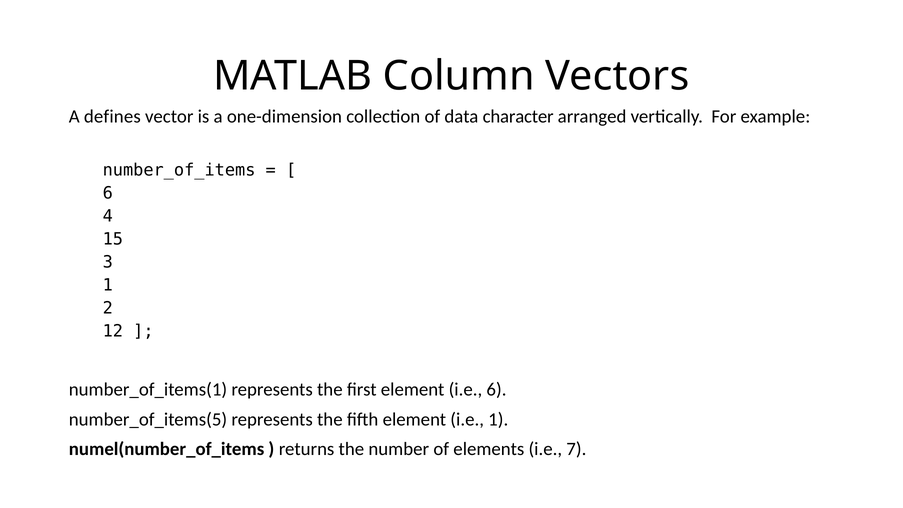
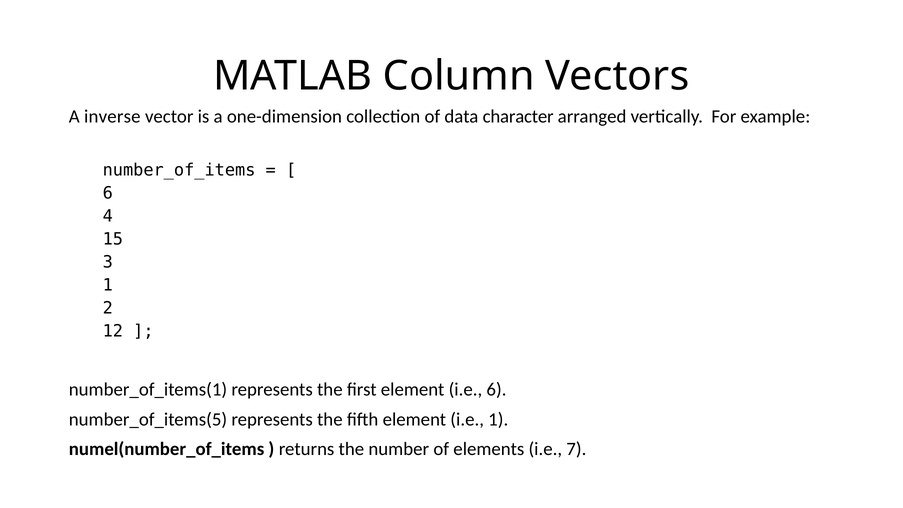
defines: defines -> inverse (112, 117)
